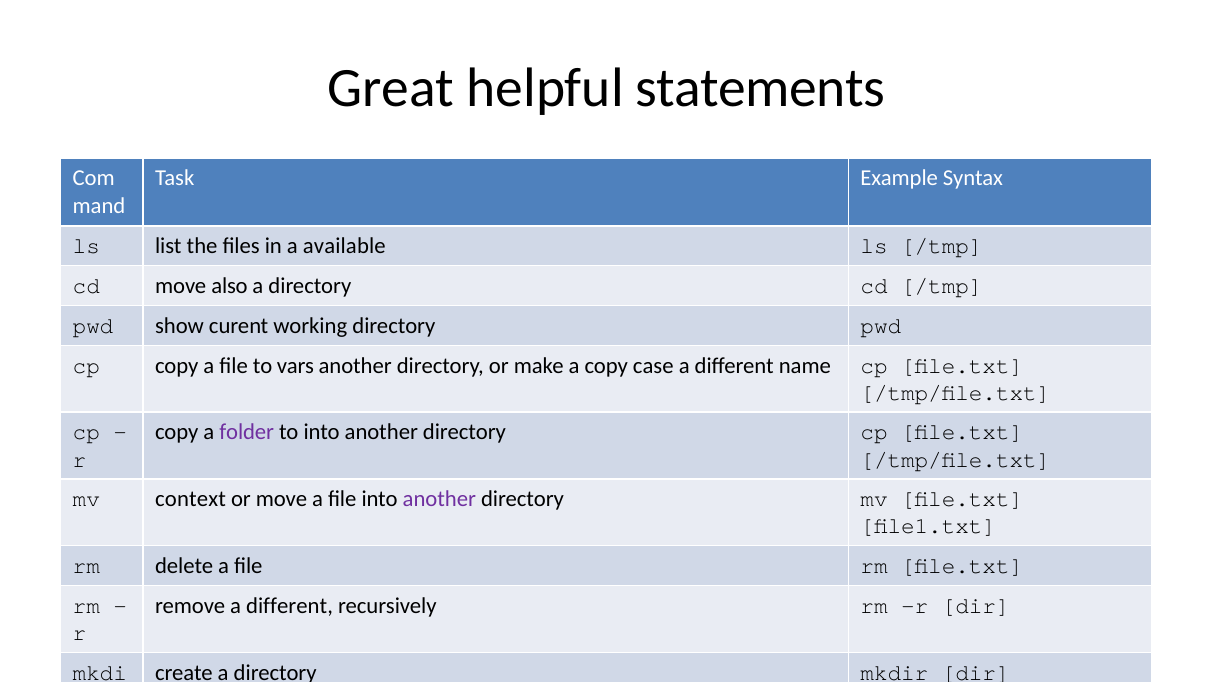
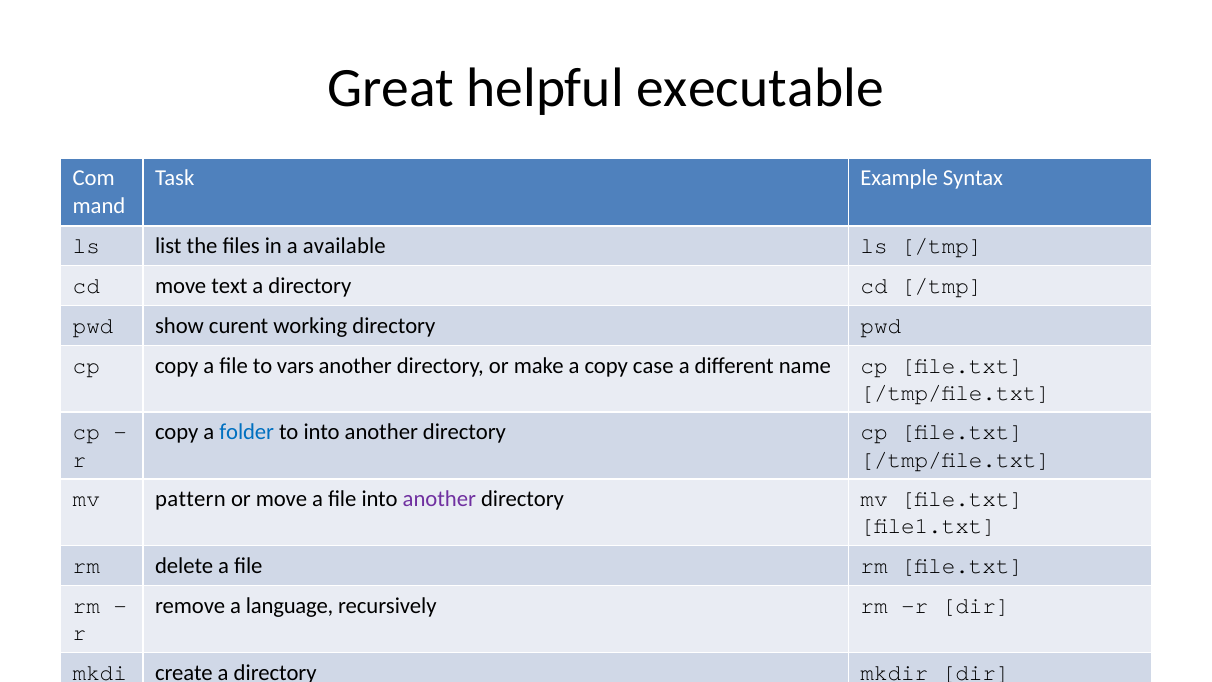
statements: statements -> executable (760, 88)
move also: also -> text (229, 286)
folder colour: purple -> blue (247, 432)
mv context: context -> pattern (190, 499)
remove a different: different -> language (290, 606)
